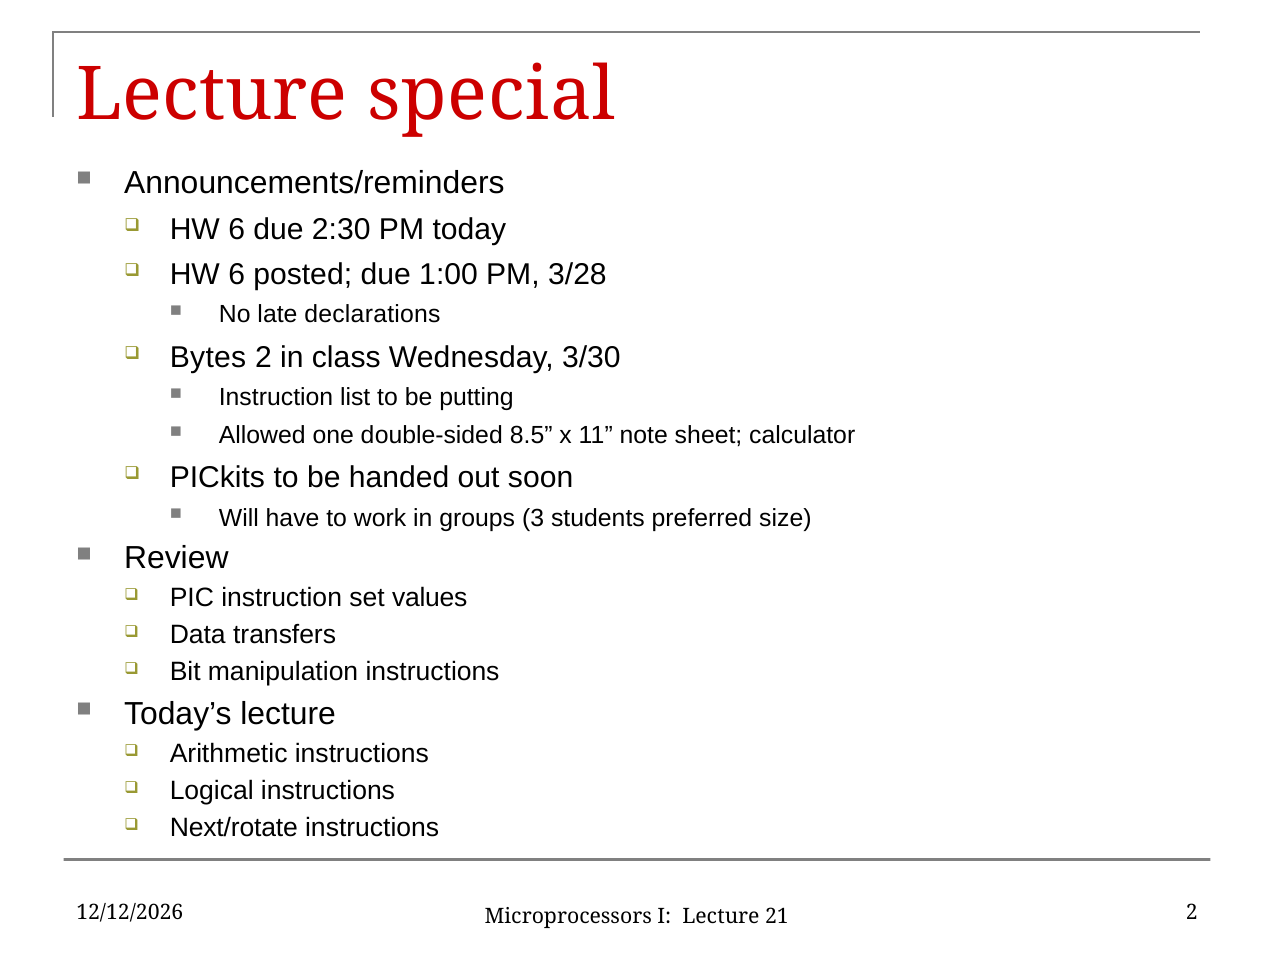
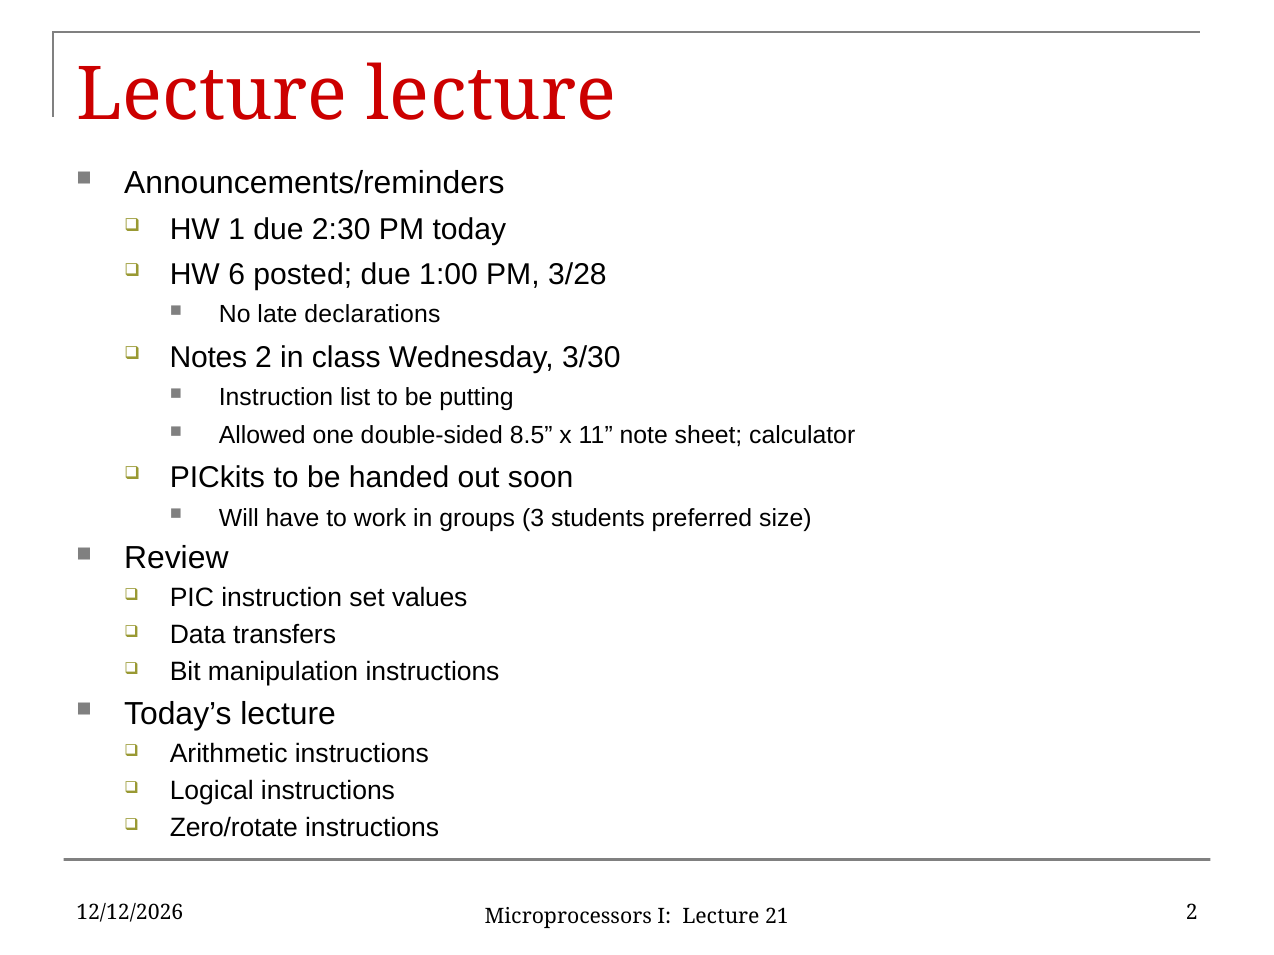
Lecture special: special -> lecture (491, 95)
6: 6 -> 1 (237, 229)
Bytes: Bytes -> Notes (208, 357)
Next/rotate: Next/rotate -> Zero/rotate (234, 828)
